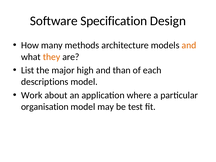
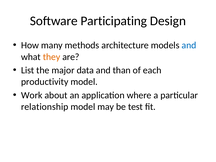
Specification: Specification -> Participating (114, 21)
and colour: orange -> blue (189, 45)
high: high -> data (85, 70)
descriptions: descriptions -> productivity (45, 82)
organisation: organisation -> relationship (45, 107)
